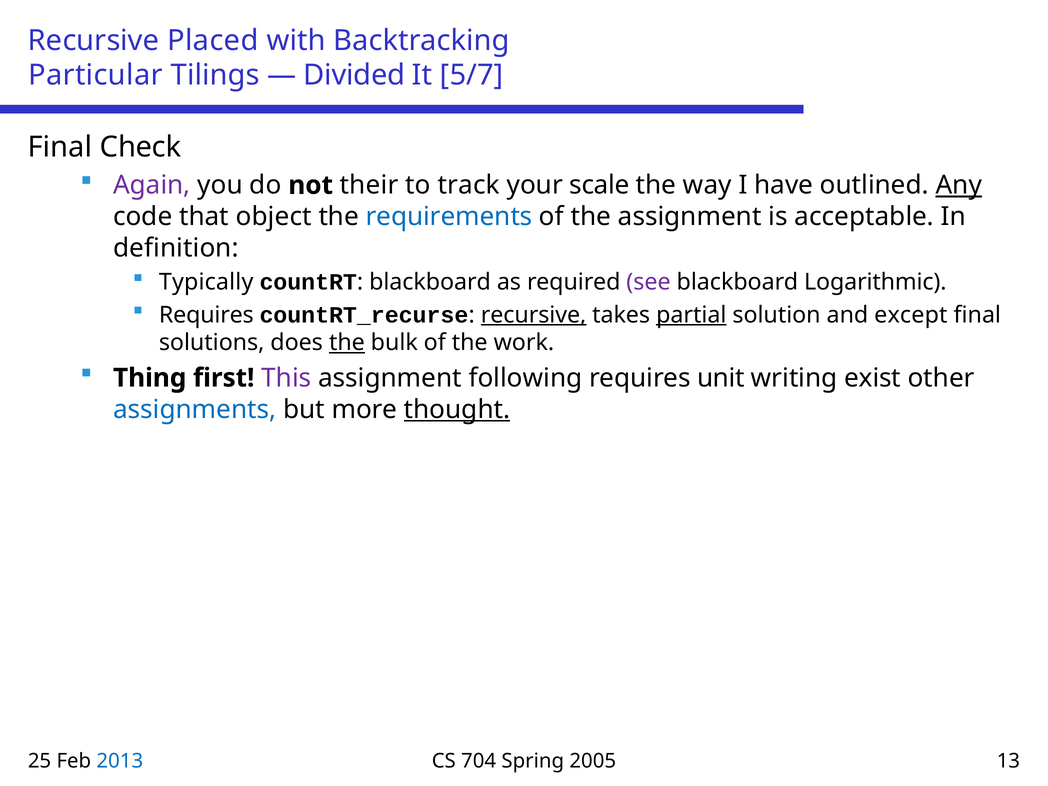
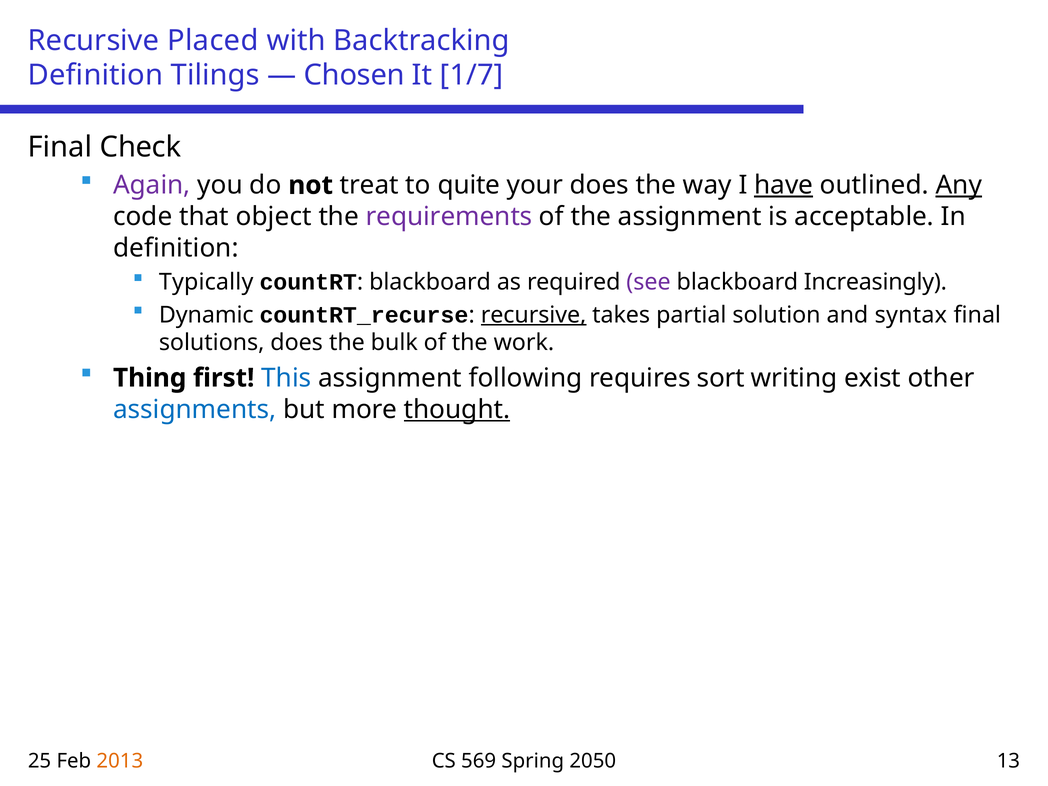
Particular: Particular -> Definition (96, 75)
Divided: Divided -> Chosen (354, 75)
5/7: 5/7 -> 1/7 (472, 75)
their: their -> treat (369, 185)
track: track -> quite (469, 185)
your scale: scale -> does (599, 185)
have underline: none -> present (784, 185)
requirements colour: blue -> purple (449, 217)
Logarithmic: Logarithmic -> Increasingly (875, 282)
Requires: Requires -> Dynamic (206, 315)
partial underline: present -> none (691, 315)
except: except -> syntax (911, 315)
the underline: present -> none (347, 343)
This colour: purple -> blue (286, 378)
unit: unit -> sort (721, 378)
2013 colour: blue -> orange (120, 761)
704: 704 -> 569 (479, 761)
2005: 2005 -> 2050 (593, 761)
